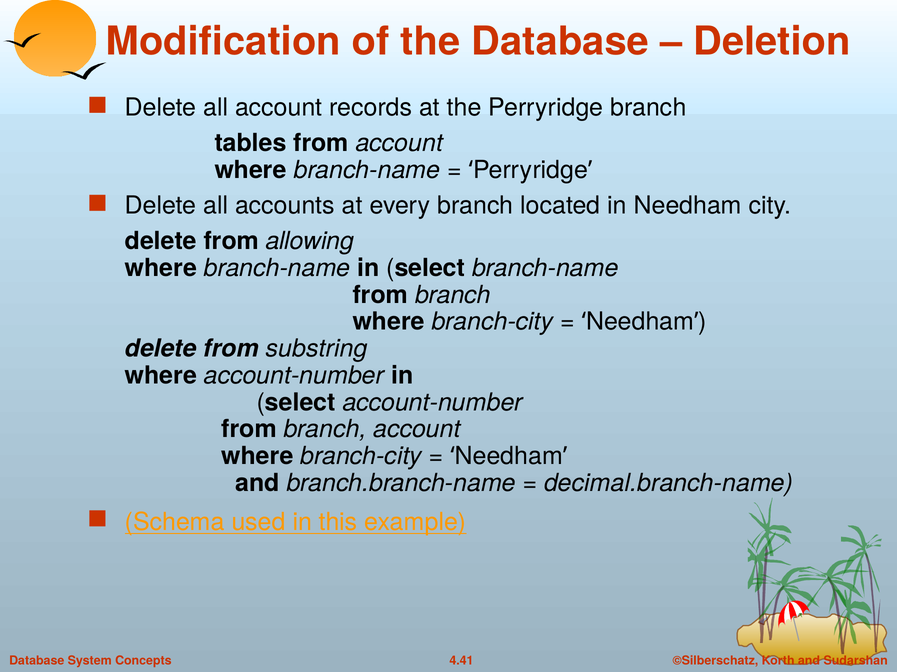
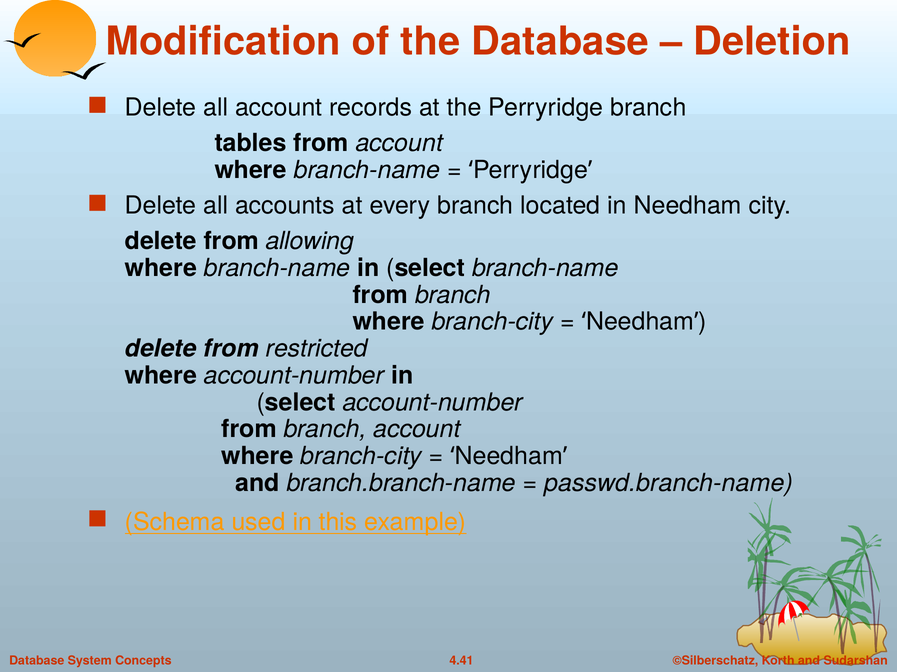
substring: substring -> restricted (317, 349)
decimal.branch-name: decimal.branch-name -> passwd.branch-name (669, 483)
